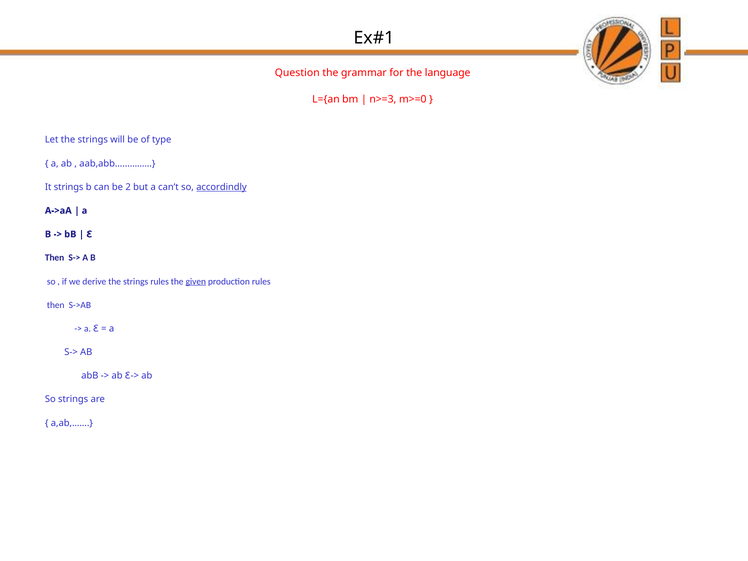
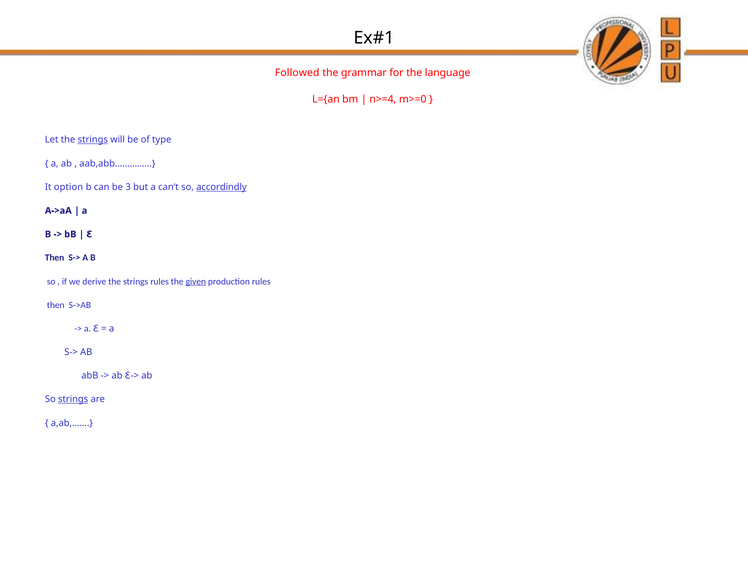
Question: Question -> Followed (297, 73)
n>=3: n>=3 -> n>=4 (383, 99)
strings underline: none -> present (93, 140)
It strings: strings -> option (69, 187)
2: 2 -> 3 (128, 187)
strings underline: none -> present (73, 399)
